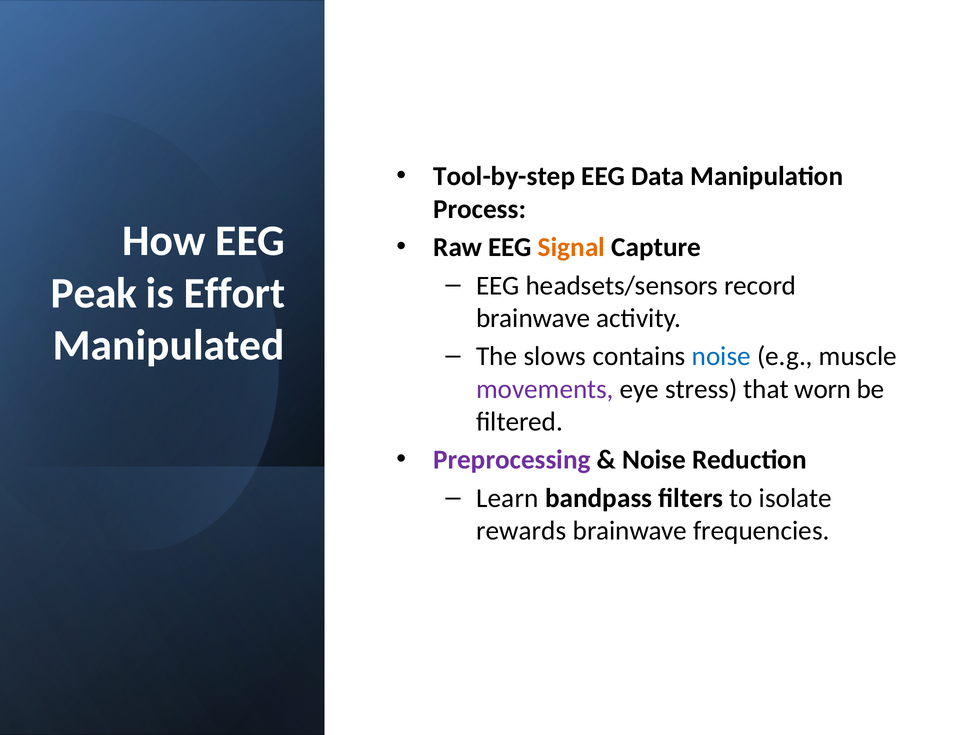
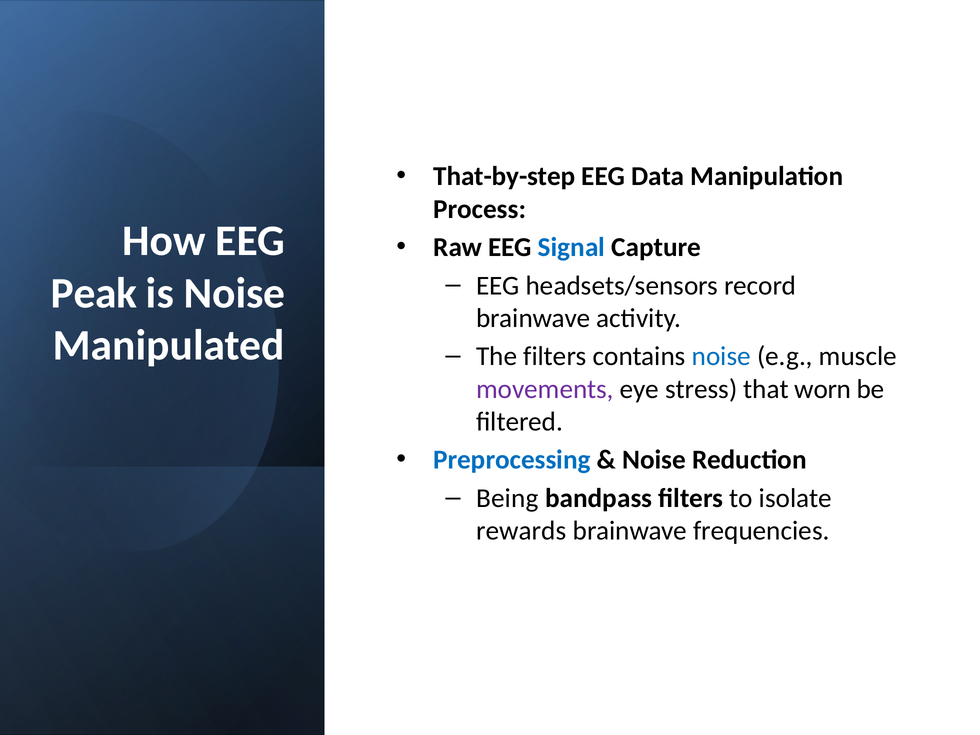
Tool-by-step: Tool-by-step -> That-by-step (504, 176)
Signal colour: orange -> blue (572, 247)
is Effort: Effort -> Noise (234, 293)
The slows: slows -> filters (555, 356)
Preprocessing colour: purple -> blue (512, 460)
Learn: Learn -> Being (507, 498)
